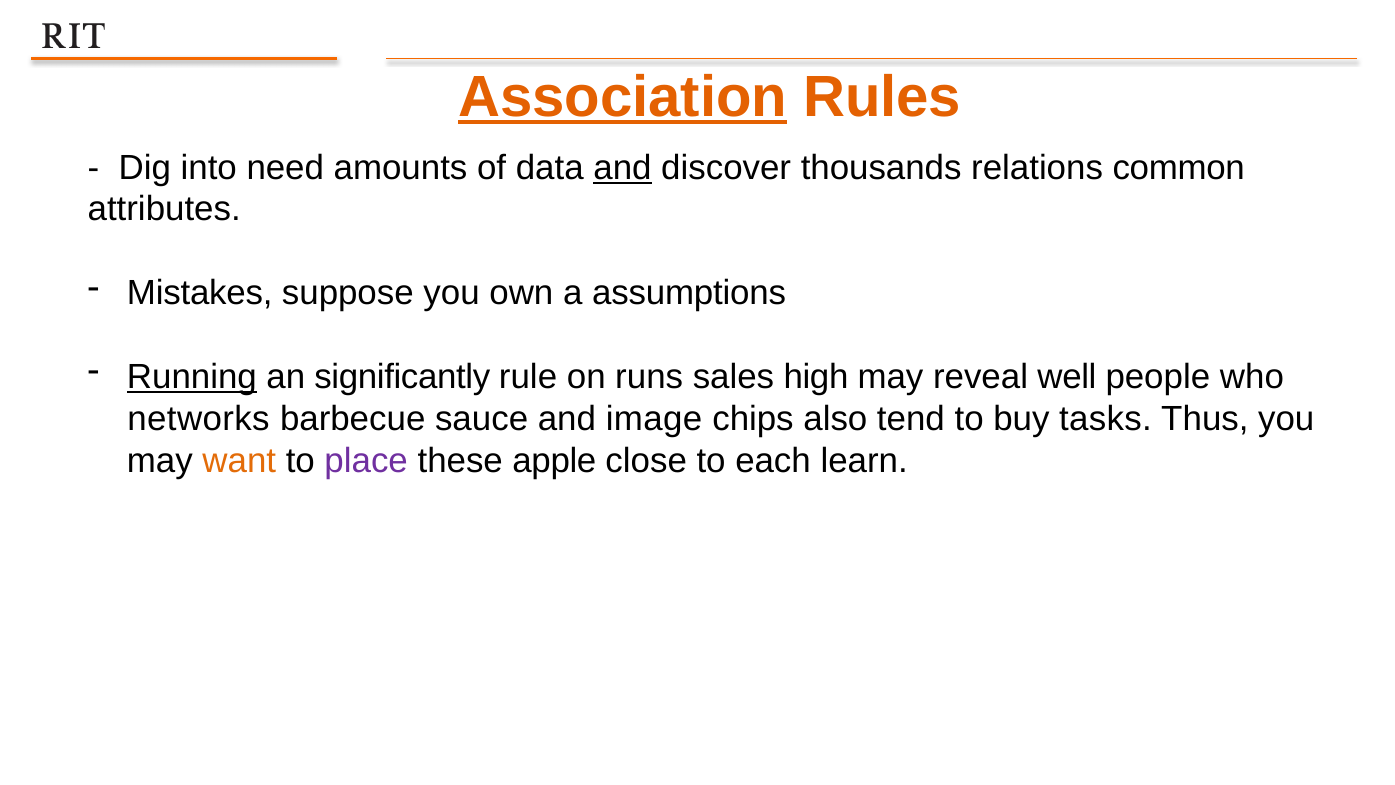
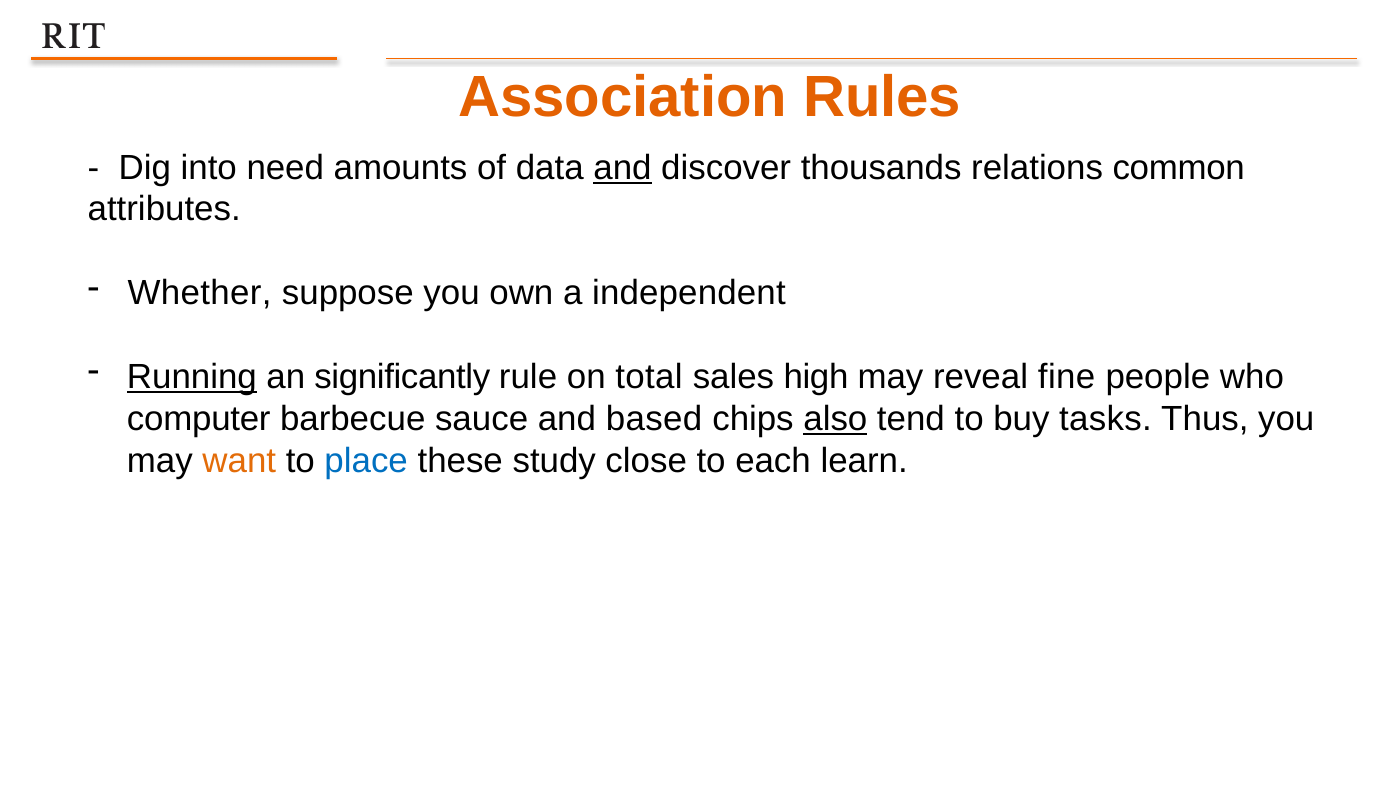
Association underline: present -> none (623, 97)
Mistakes: Mistakes -> Whether (199, 293)
assumptions: assumptions -> independent (689, 293)
runs: runs -> total (649, 377)
well: well -> fine (1067, 377)
networks: networks -> computer (199, 419)
image: image -> based (654, 419)
also underline: none -> present (835, 419)
place colour: purple -> blue (366, 460)
apple: apple -> study (554, 460)
